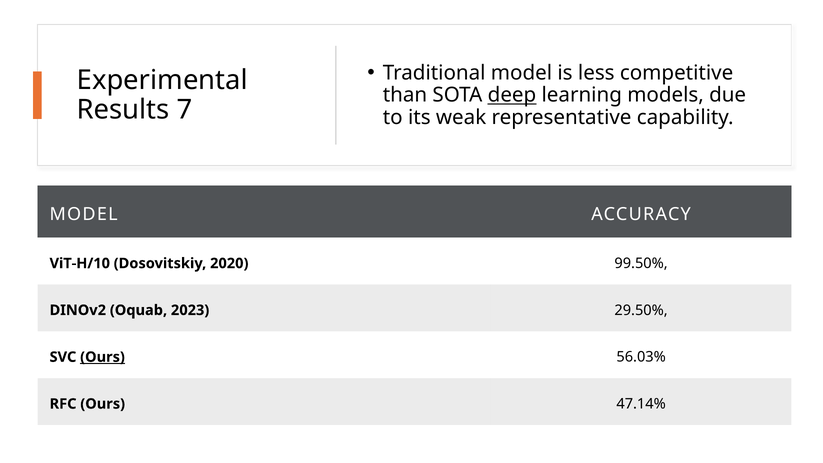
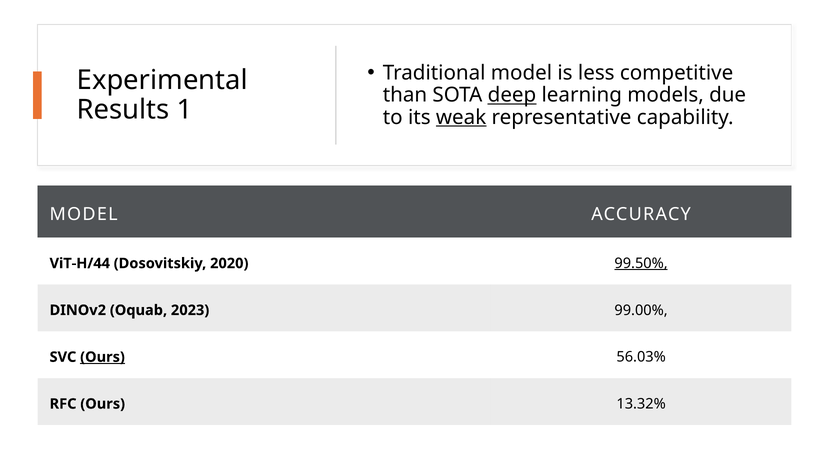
7: 7 -> 1 (185, 110)
weak underline: none -> present (461, 117)
ViT-H/10: ViT-H/10 -> ViT-H/44 (80, 263)
99.50% underline: none -> present (641, 263)
29.50%: 29.50% -> 99.00% (641, 310)
47.14%: 47.14% -> 13.32% (641, 404)
